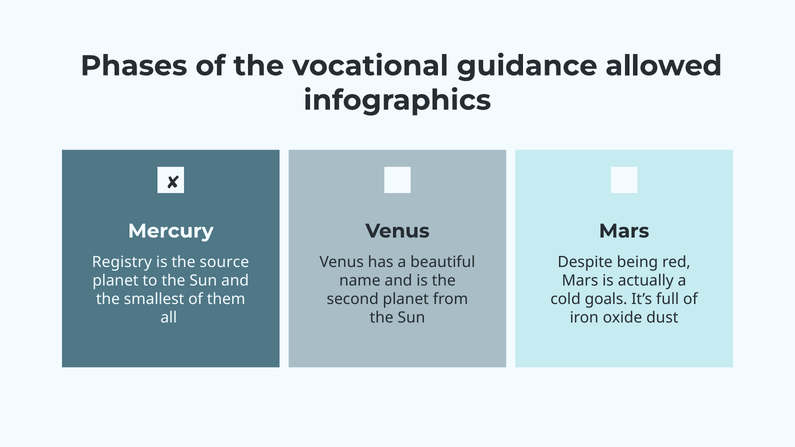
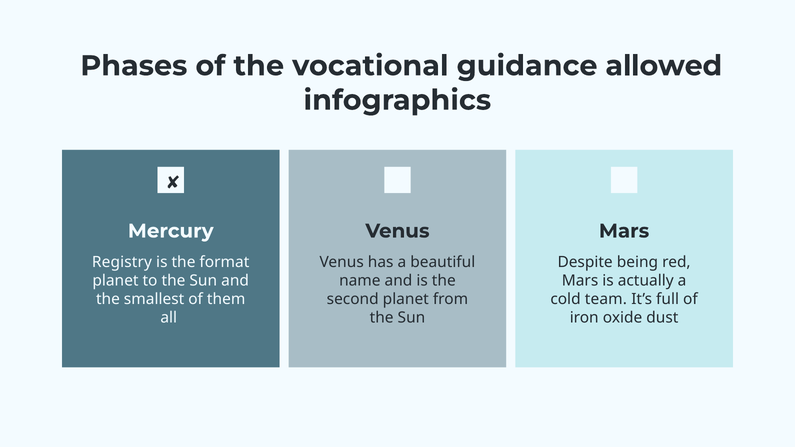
source: source -> format (224, 262)
goals: goals -> team (606, 299)
